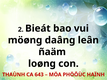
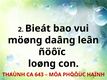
ñaäm: ñaäm -> ñöôïc (52, 52)
